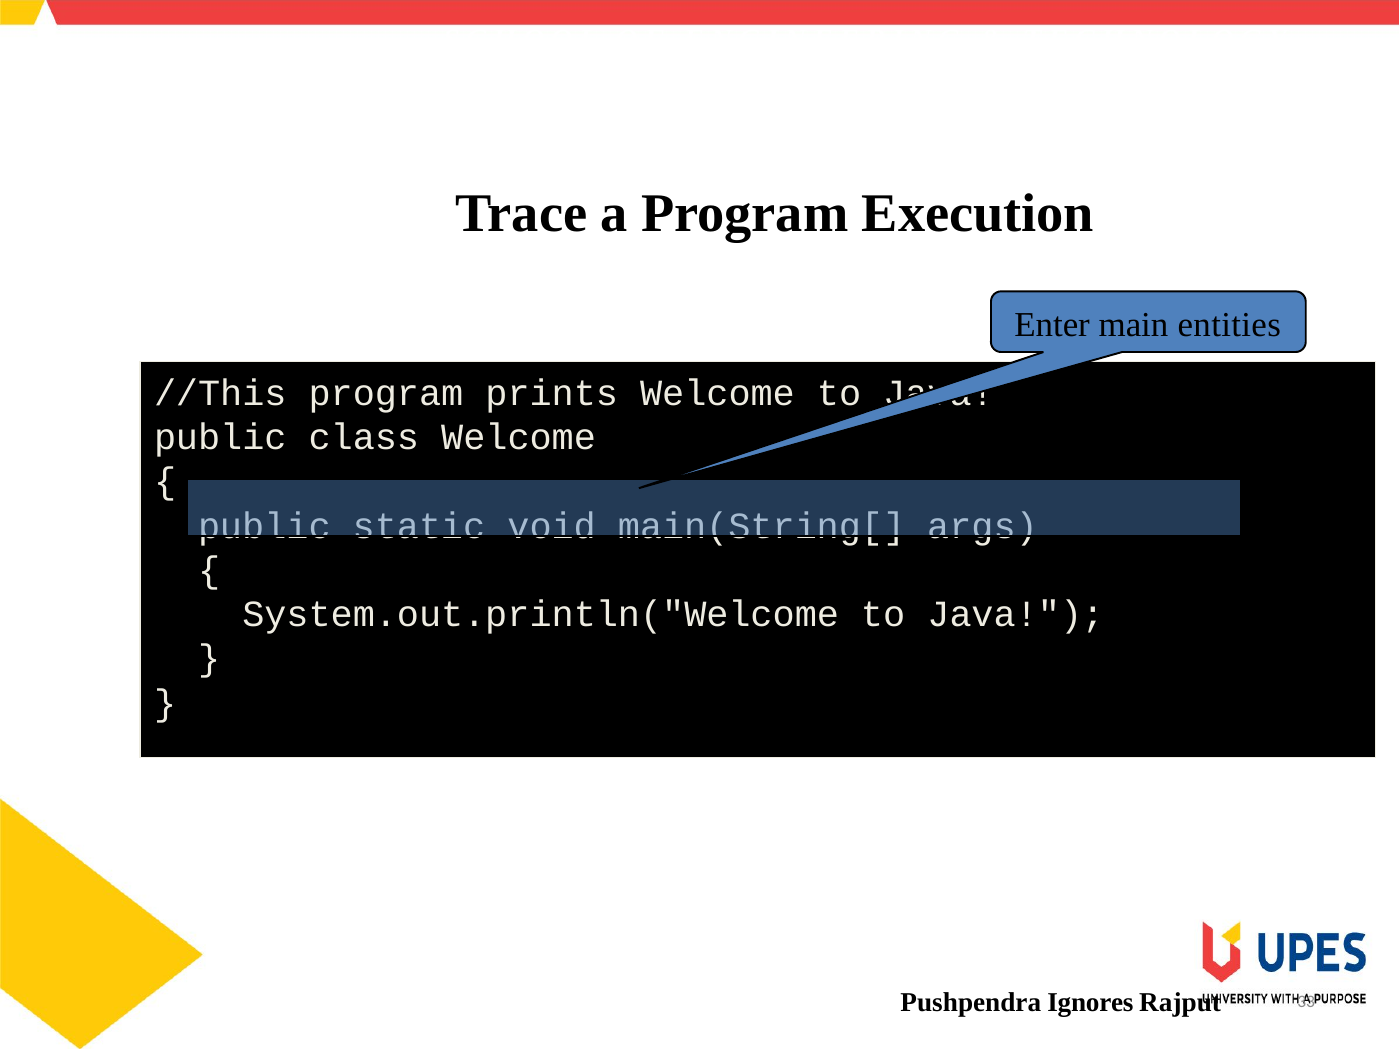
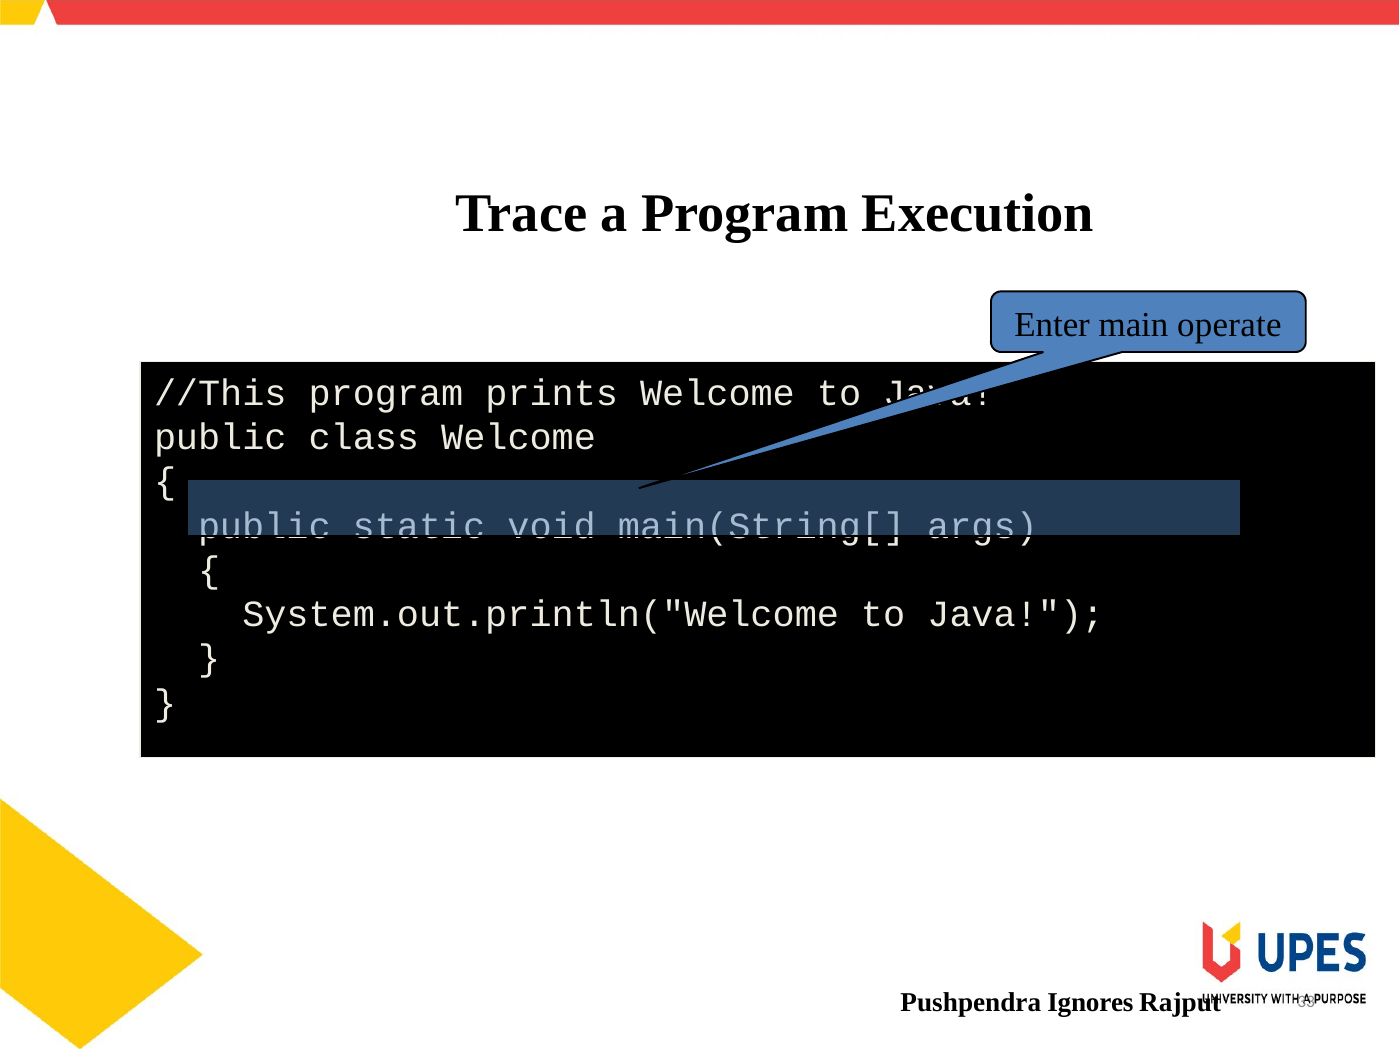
entities: entities -> operate (1229, 325)
